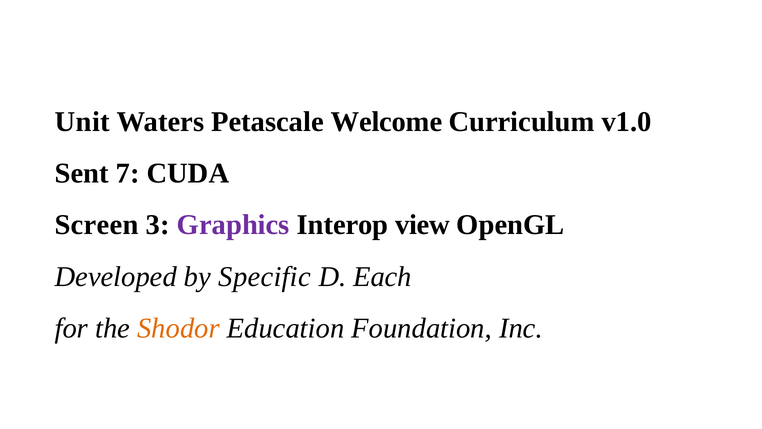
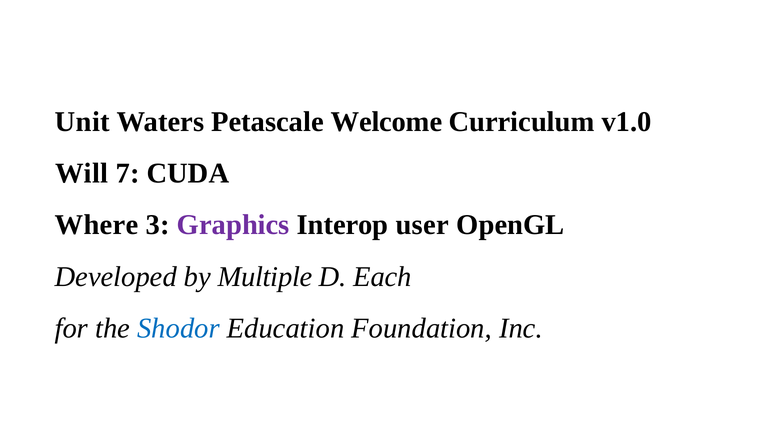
Sent: Sent -> Will (82, 173)
Screen: Screen -> Where (97, 225)
view: view -> user (422, 225)
Specific: Specific -> Multiple (265, 276)
Shodor colour: orange -> blue (178, 328)
